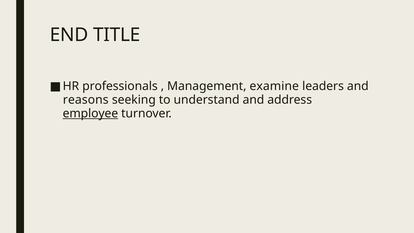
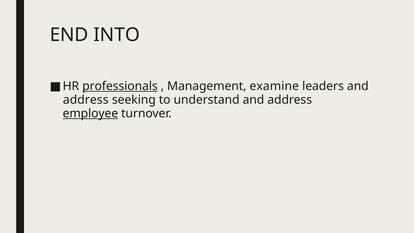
TITLE: TITLE -> INTO (117, 35)
professionals underline: none -> present (120, 86)
reasons: reasons -> address (86, 100)
